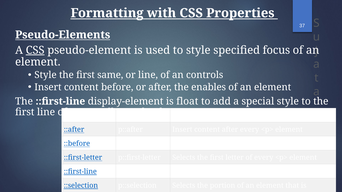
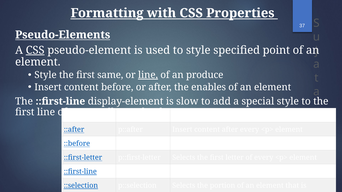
focus: focus -> point (276, 50)
line underline: none -> present (148, 75)
controls: controls -> produce (205, 75)
float: float -> slow (187, 101)
